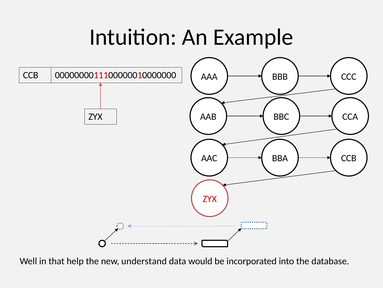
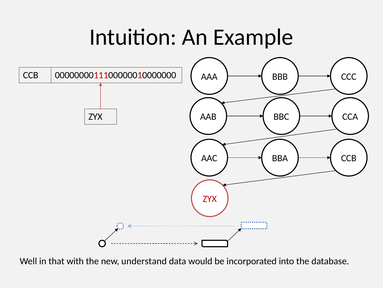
help: help -> with (75, 260)
